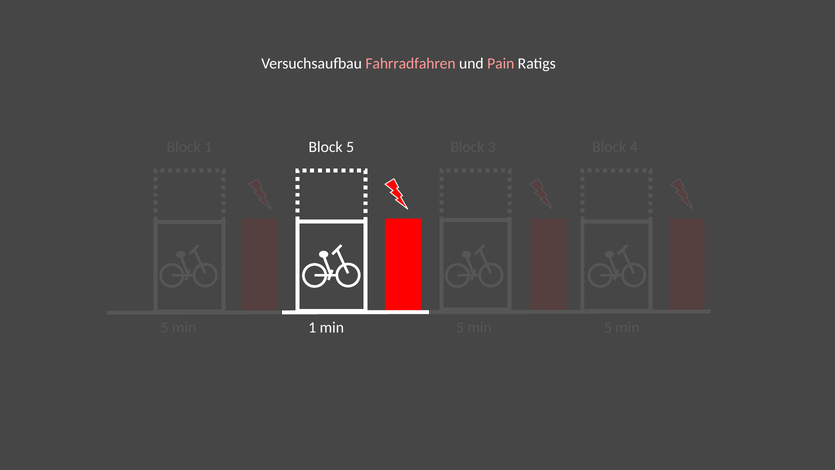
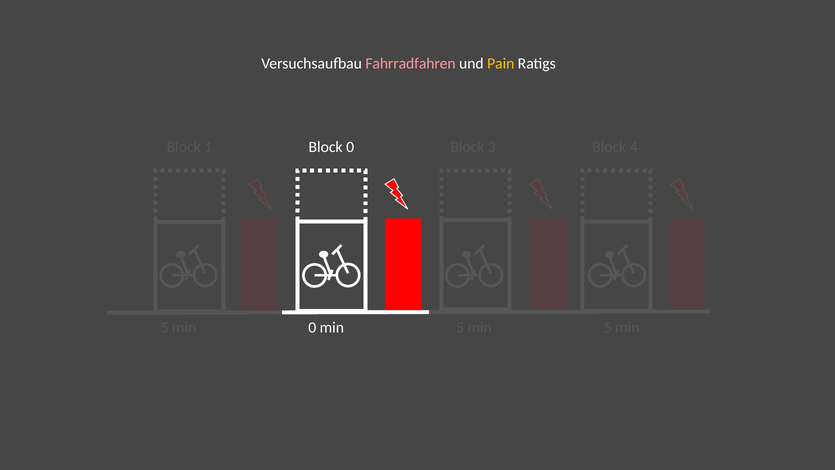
Pain colour: pink -> yellow (501, 63)
Block 5: 5 -> 0 (350, 147)
1: 1 -> 0 (312, 327)
